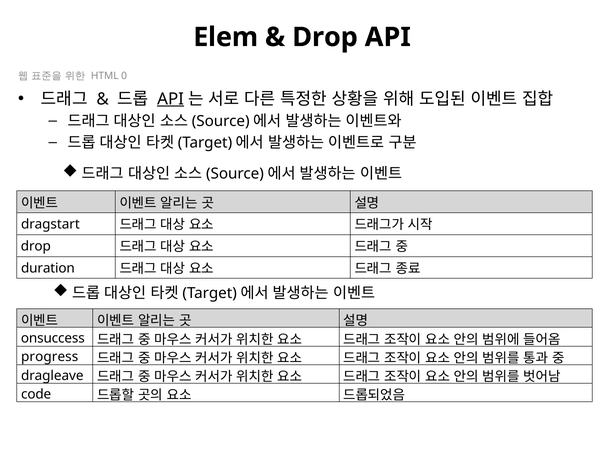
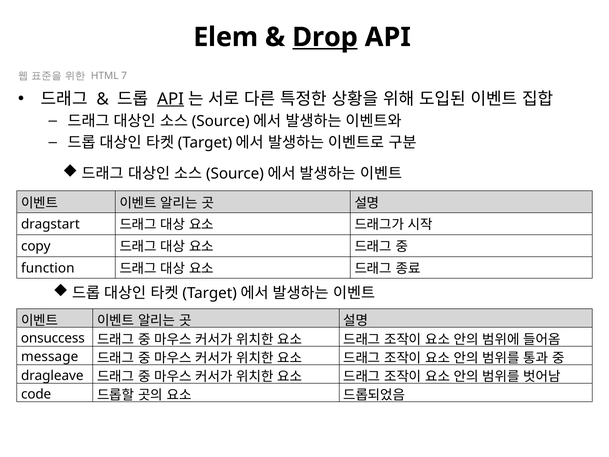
Drop underline: none -> present (325, 37)
0: 0 -> 7 (124, 76)
drop: drop -> copy (36, 246)
duration: duration -> function (48, 268)
progress: progress -> message (50, 357)
